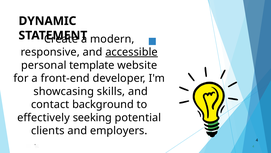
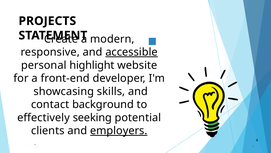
DYNAMIC: DYNAMIC -> PROJECTS (47, 21)
template: template -> highlight (92, 65)
employers underline: none -> present (119, 130)
